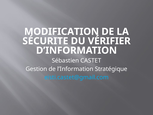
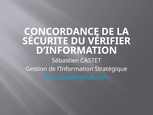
MODIFICATION: MODIFICATION -> CONCORDANCE (62, 32)
